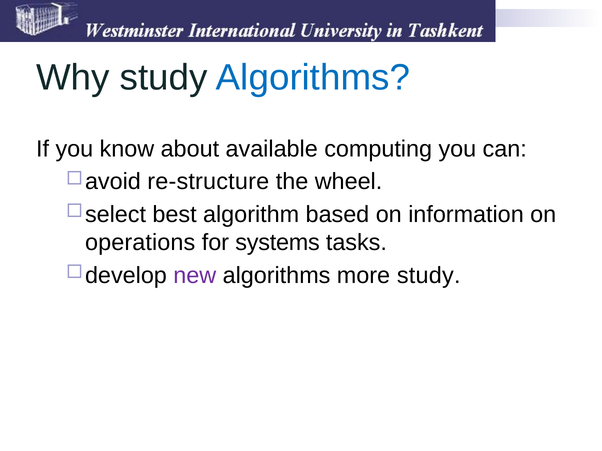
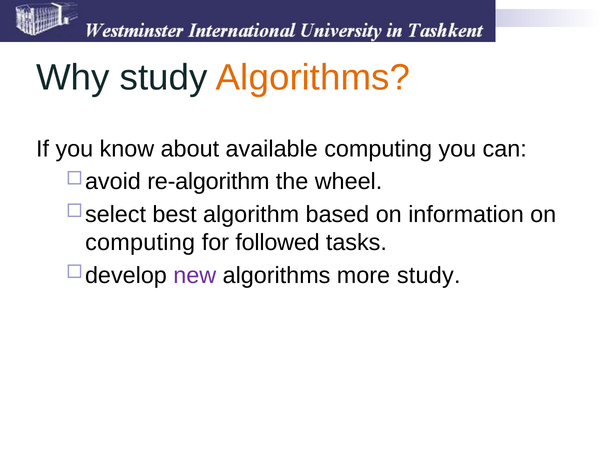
Algorithms colour: blue -> orange (313, 78)
re-structure: re-structure -> re-algorithm (208, 182)
operations: operations -> computing (140, 243)
systems: systems -> followed (278, 243)
